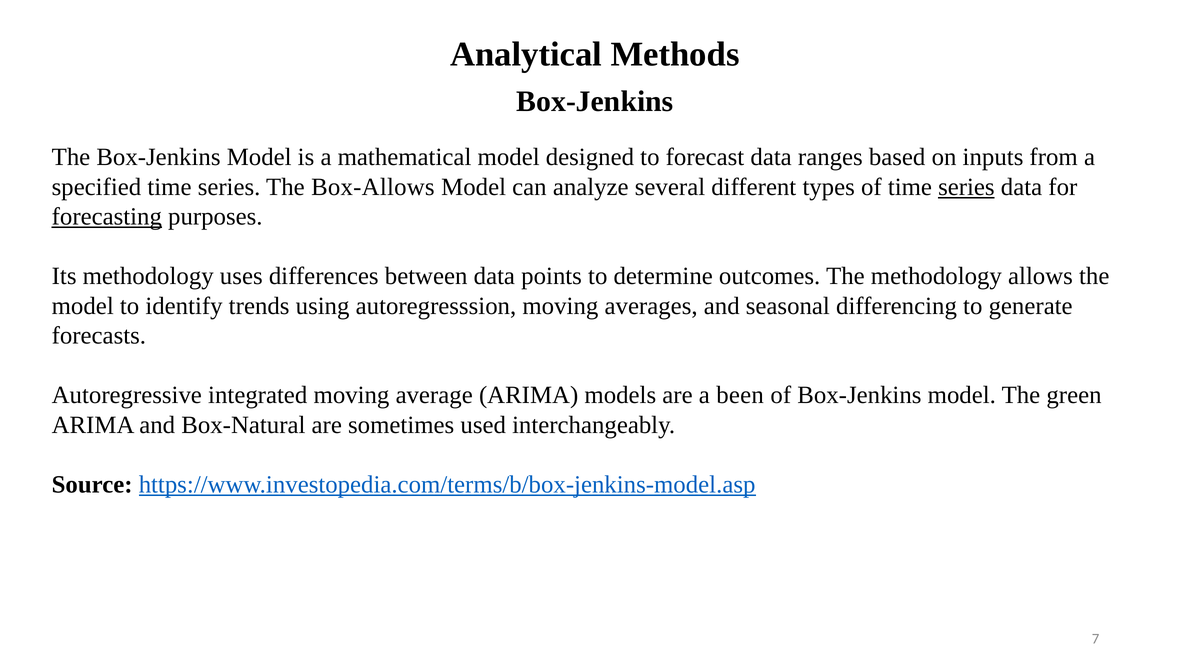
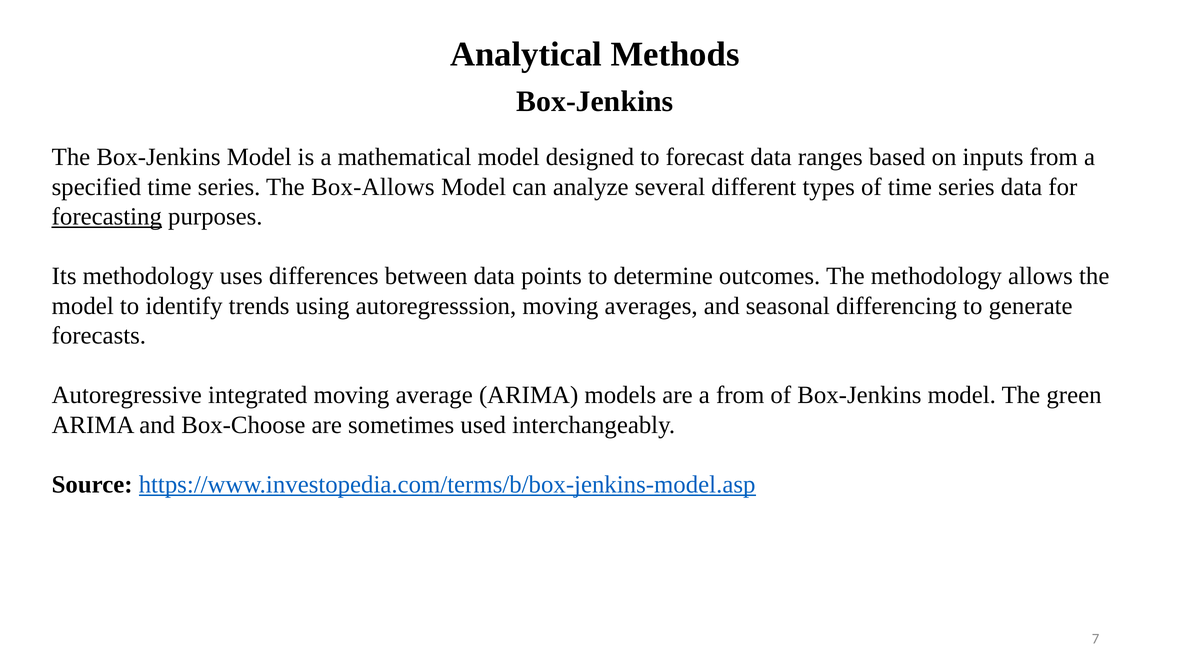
series underline: present -> none (966, 187)
a been: been -> from (740, 395)
Box-Natural: Box-Natural -> Box-Choose (243, 425)
